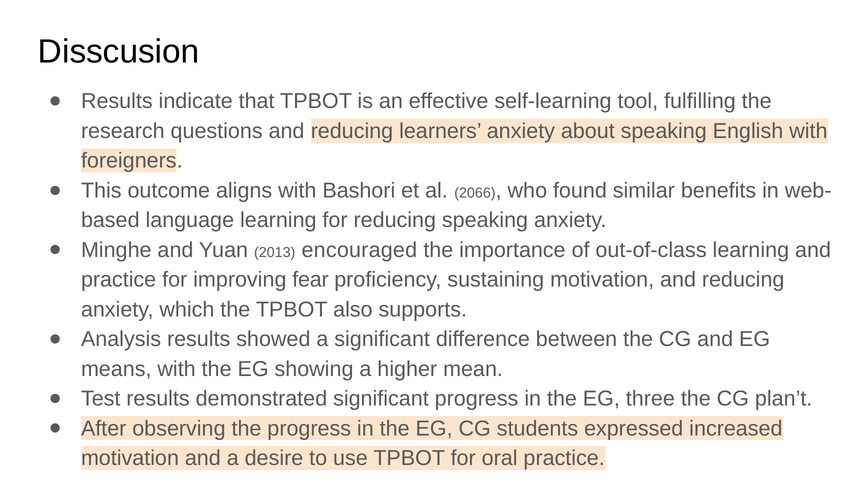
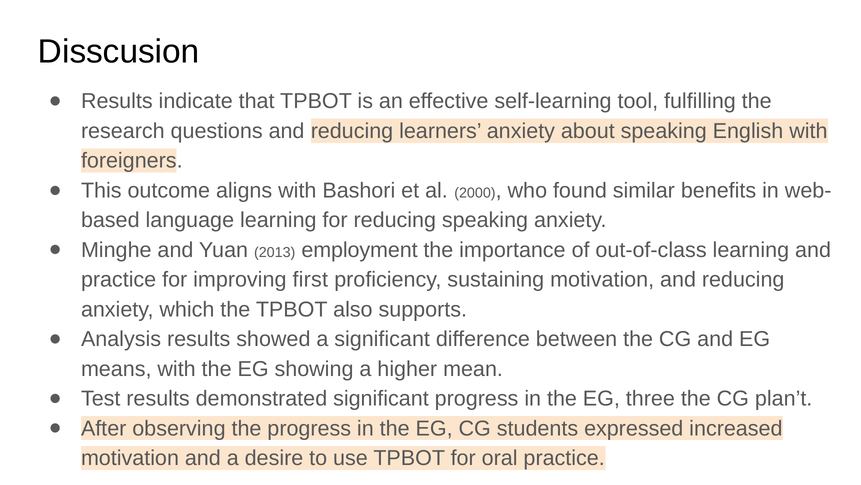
2066: 2066 -> 2000 (475, 193)
encouraged: encouraged -> employment (360, 250)
fear: fear -> first (310, 279)
